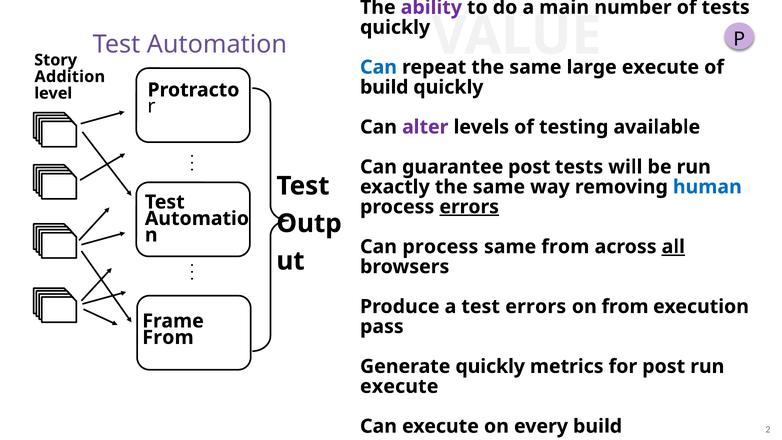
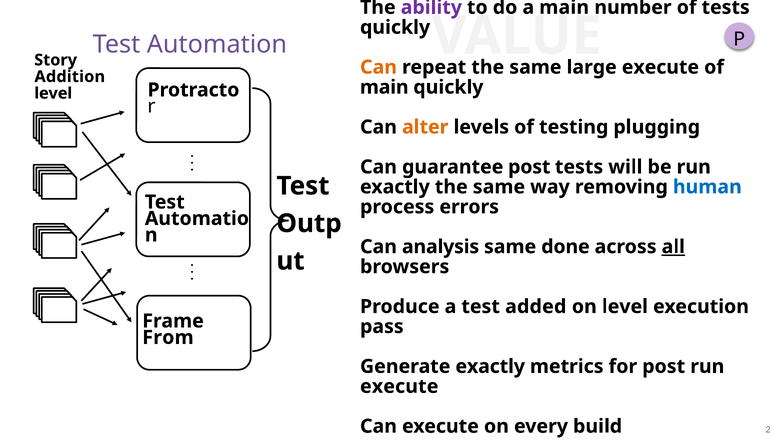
Can colour: blue -> orange (379, 67)
build: build -> main (384, 87)
alter colour: purple -> orange (425, 127)
available: available -> plugging (657, 127)
errors underline: present -> none (469, 207)
Can process: process -> analysis (441, 247)
same from: from -> done (565, 247)
test errors: errors -> added (536, 307)
on from: from -> level (625, 307)
Generate quickly: quickly -> exactly (490, 366)
